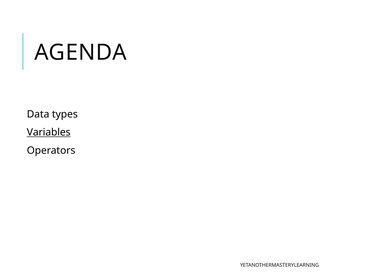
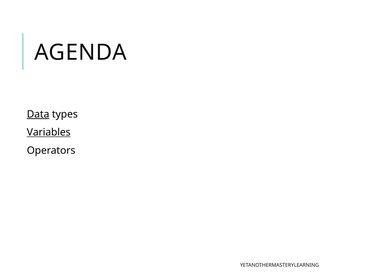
Data underline: none -> present (38, 114)
